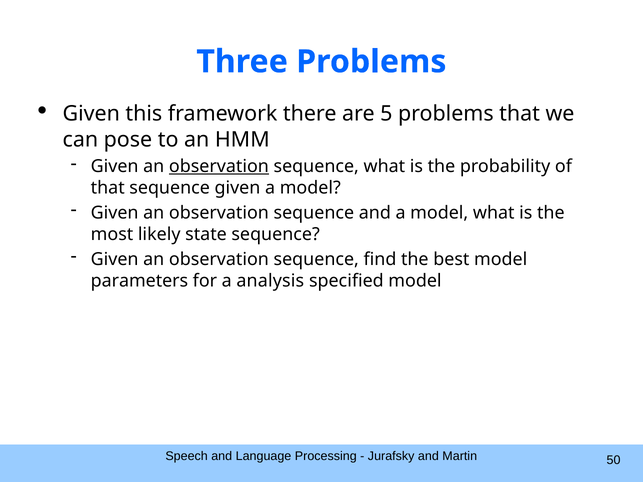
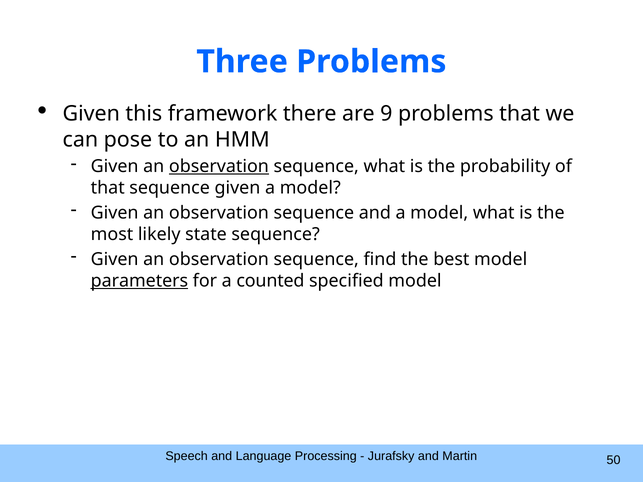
5: 5 -> 9 (386, 114)
parameters underline: none -> present (139, 281)
analysis: analysis -> counted (270, 281)
